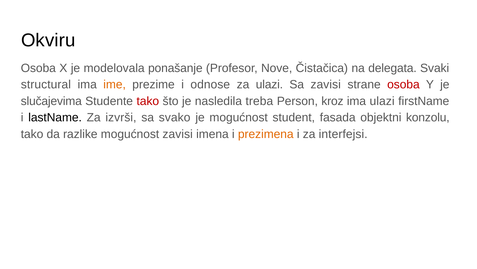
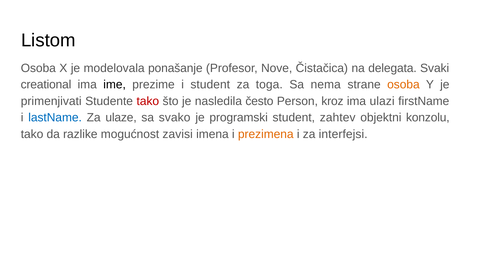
Okviru: Okviru -> Listom (48, 40)
structural: structural -> creational (46, 84)
ime colour: orange -> black (115, 84)
i odnose: odnose -> student (210, 84)
za ulazi: ulazi -> toga (269, 84)
Sa zavisi: zavisi -> nema (326, 84)
osoba colour: red -> orange (403, 84)
slučajevima: slučajevima -> primenjivati (51, 101)
treba: treba -> često (259, 101)
lastName colour: black -> blue (55, 117)
izvrši: izvrši -> ulaze (121, 117)
je mogućnost: mogućnost -> programski (239, 117)
fasada: fasada -> zahtev (338, 117)
